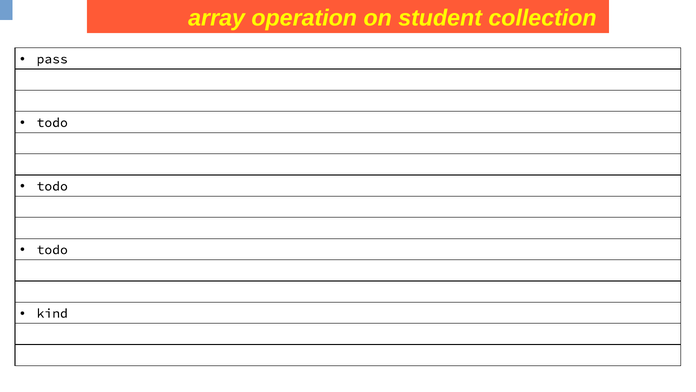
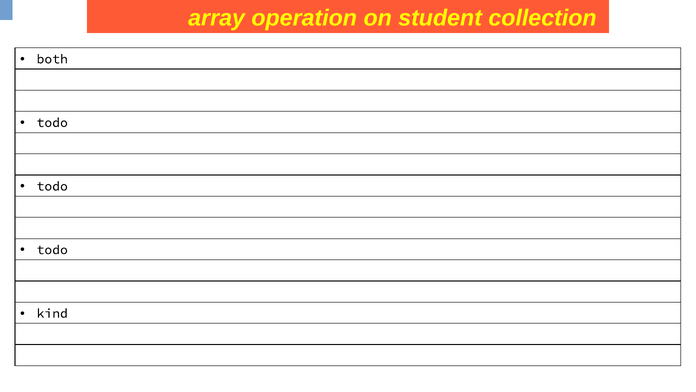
pass: pass -> both (52, 59)
